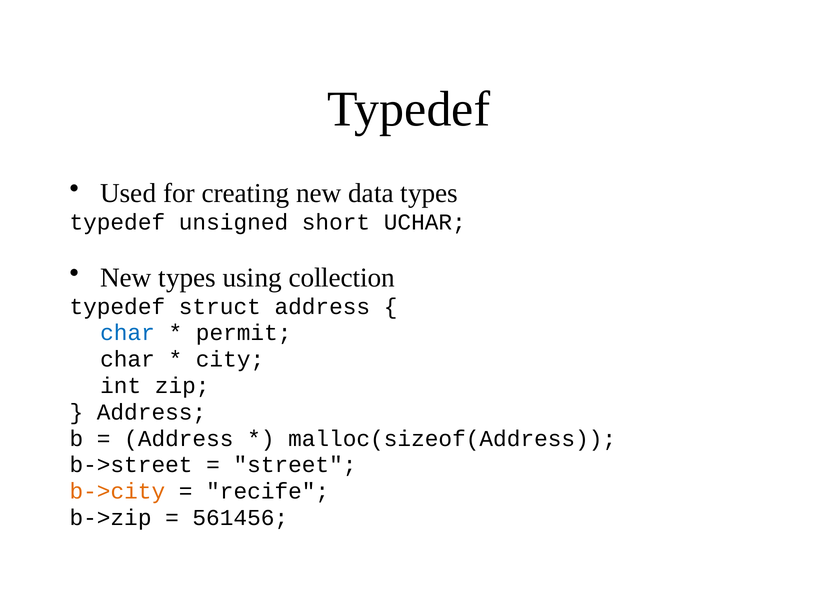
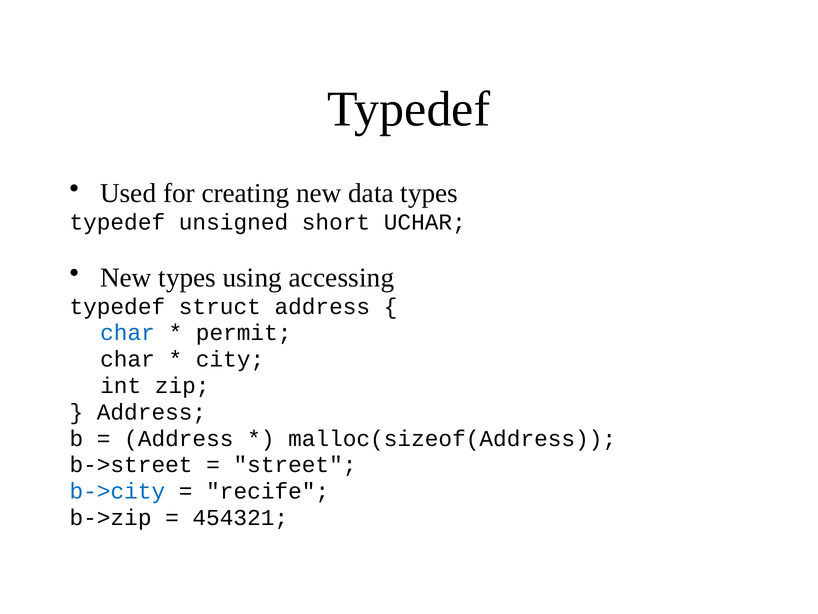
collection: collection -> accessing (342, 278)
b->city colour: orange -> blue (117, 491)
561456: 561456 -> 454321 (240, 517)
